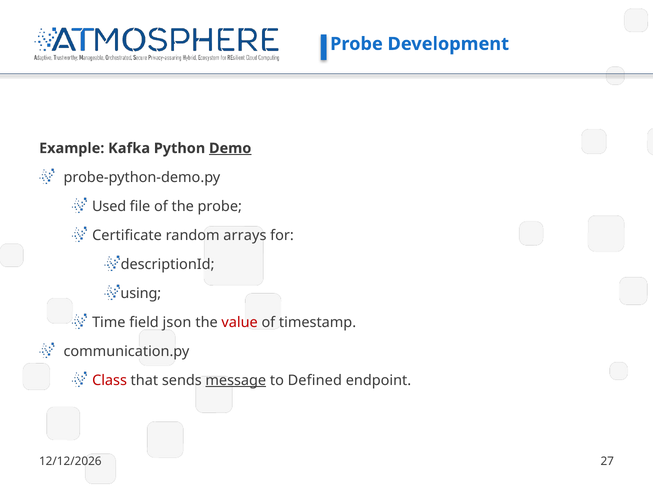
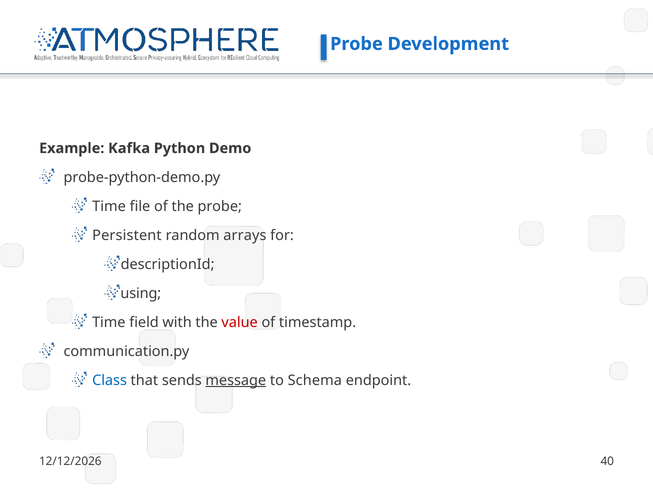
Demo underline: present -> none (230, 148)
Used: Used -> Time (109, 206)
Certificate: Certificate -> Persistent (127, 235)
json: json -> with (177, 322)
Class colour: red -> blue (110, 380)
Defined: Defined -> Schema (315, 380)
27: 27 -> 40 (607, 461)
